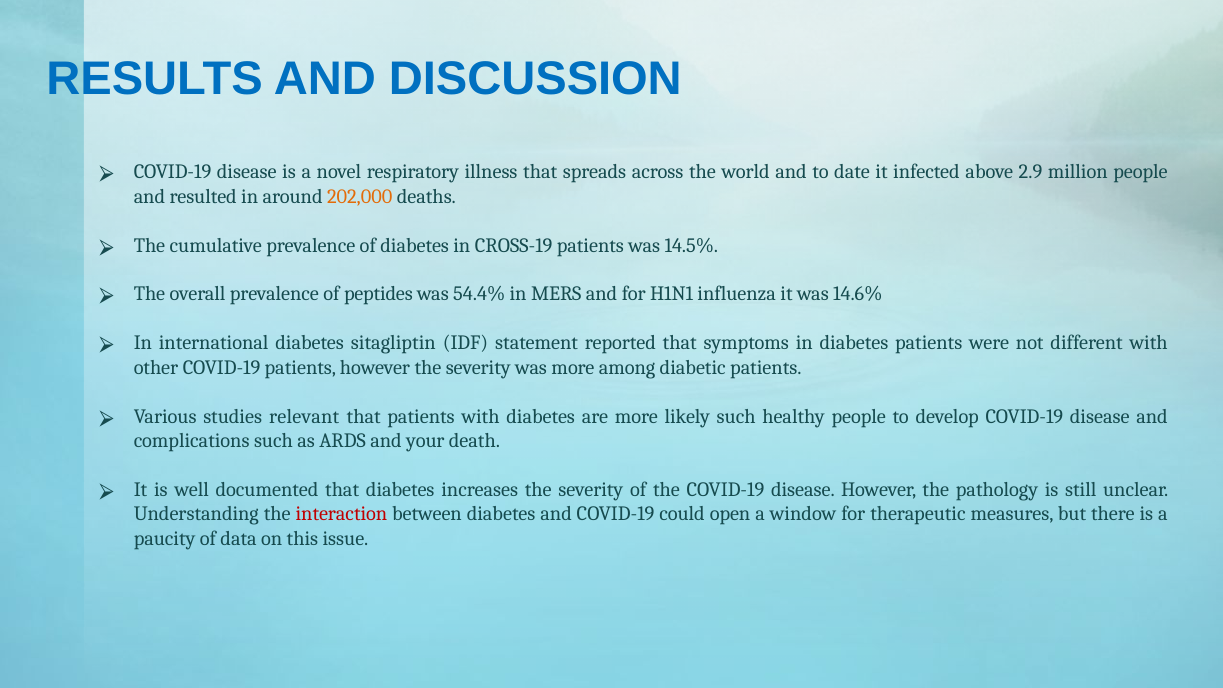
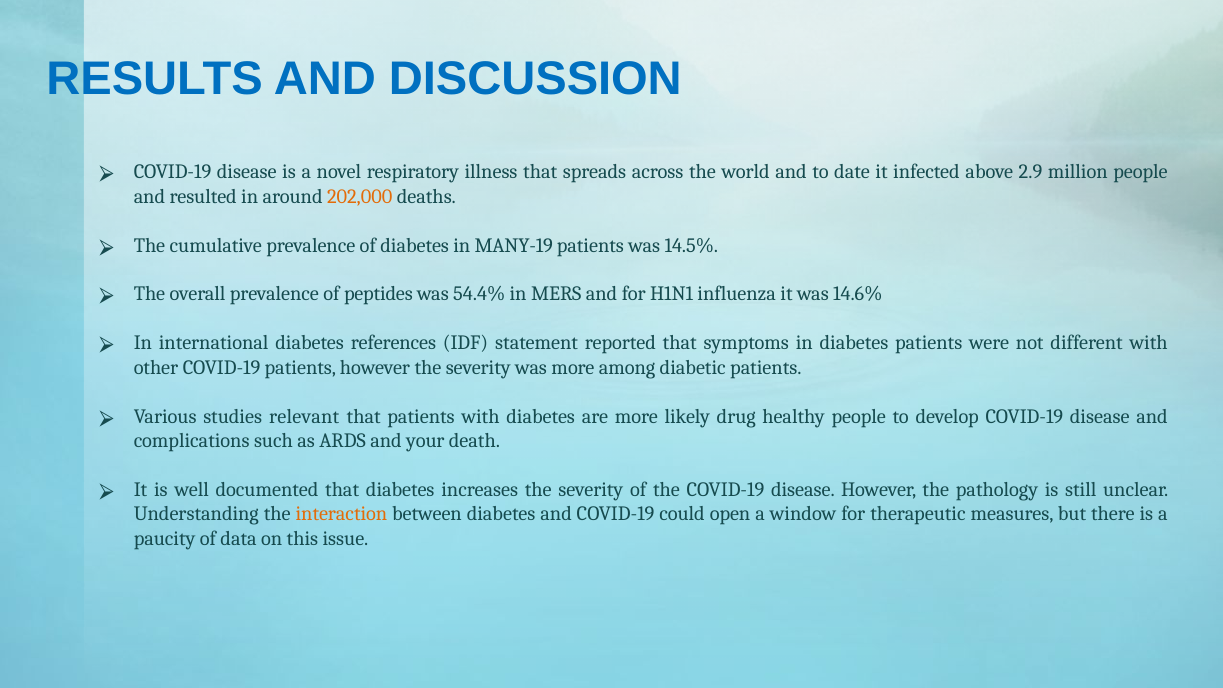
CROSS-19: CROSS-19 -> MANY-19 (514, 245)
sitagliptin: sitagliptin -> references (393, 343)
likely such: such -> drug (736, 417)
interaction colour: red -> orange (341, 514)
